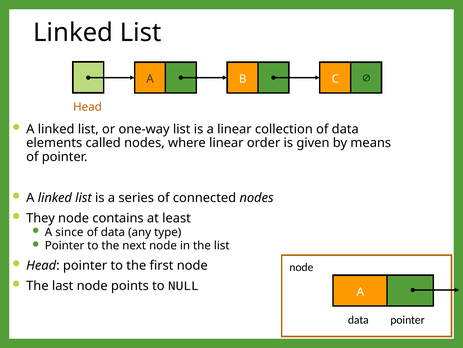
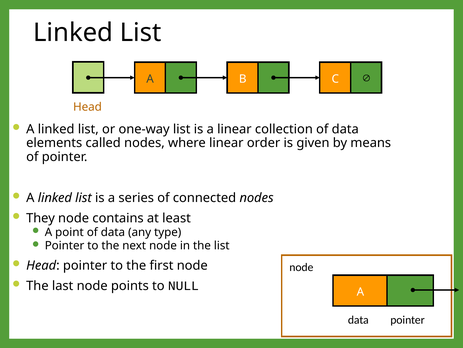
since: since -> point (69, 232)
